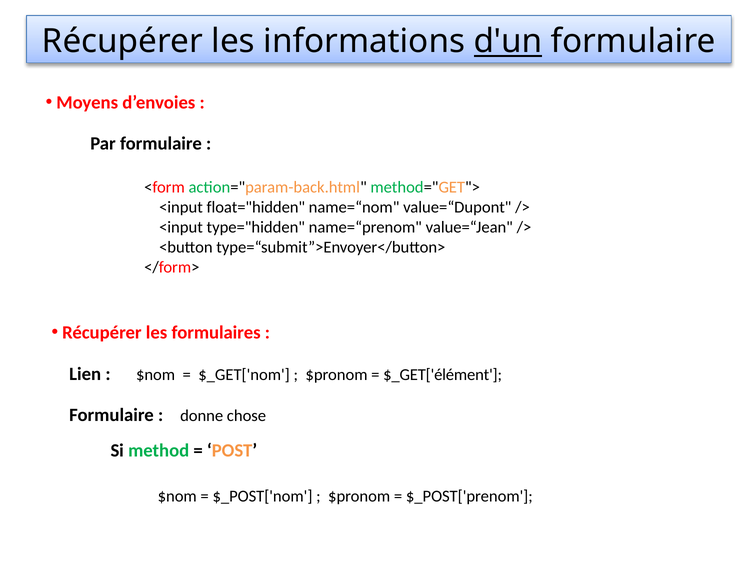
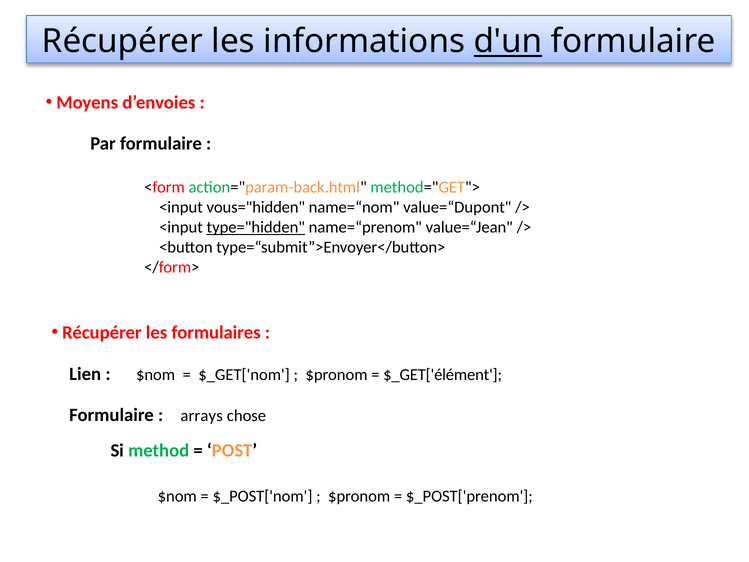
float="hidden: float="hidden -> vous="hidden (256, 207)
type="hidden underline: none -> present (256, 227)
donne: donne -> arrays (202, 416)
